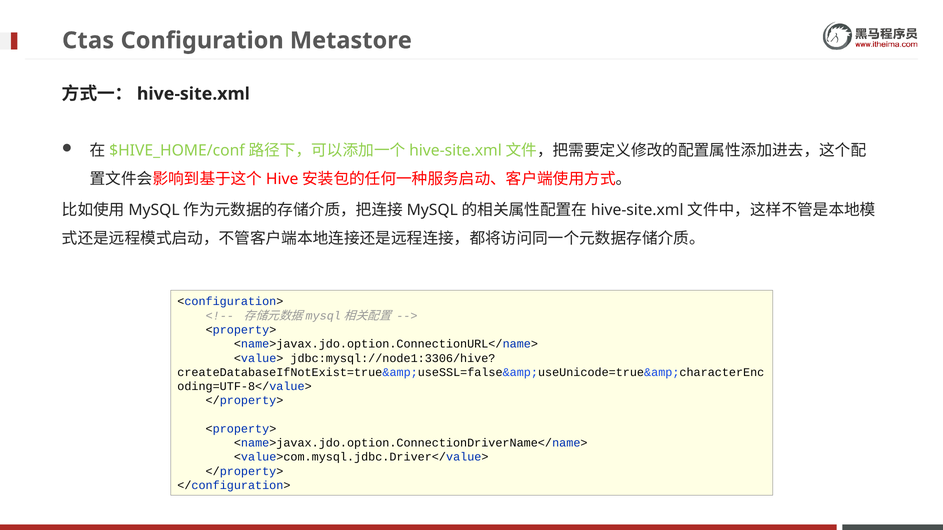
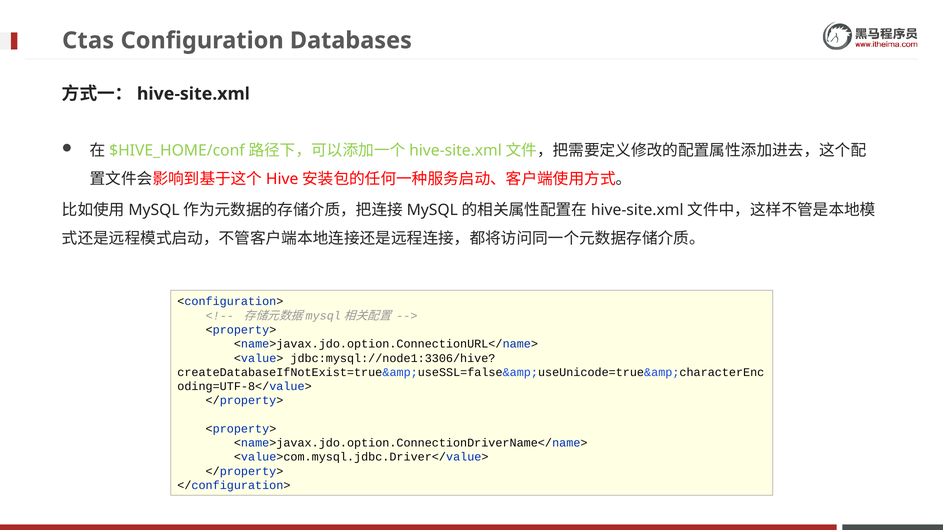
Metastore: Metastore -> Databases (351, 41)
